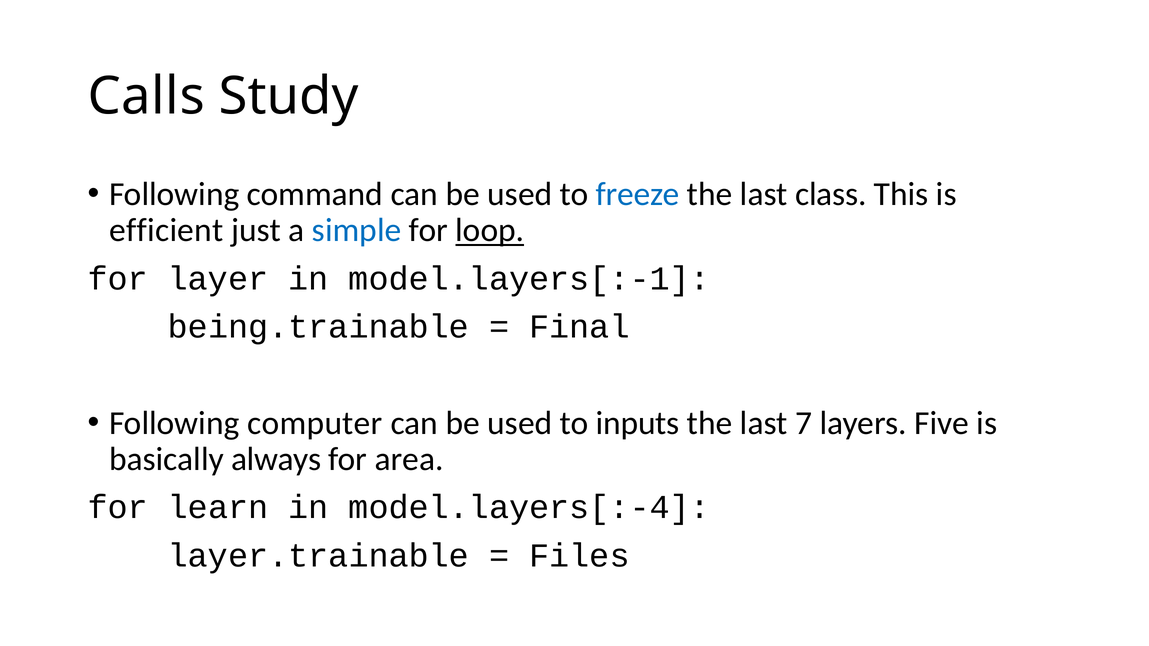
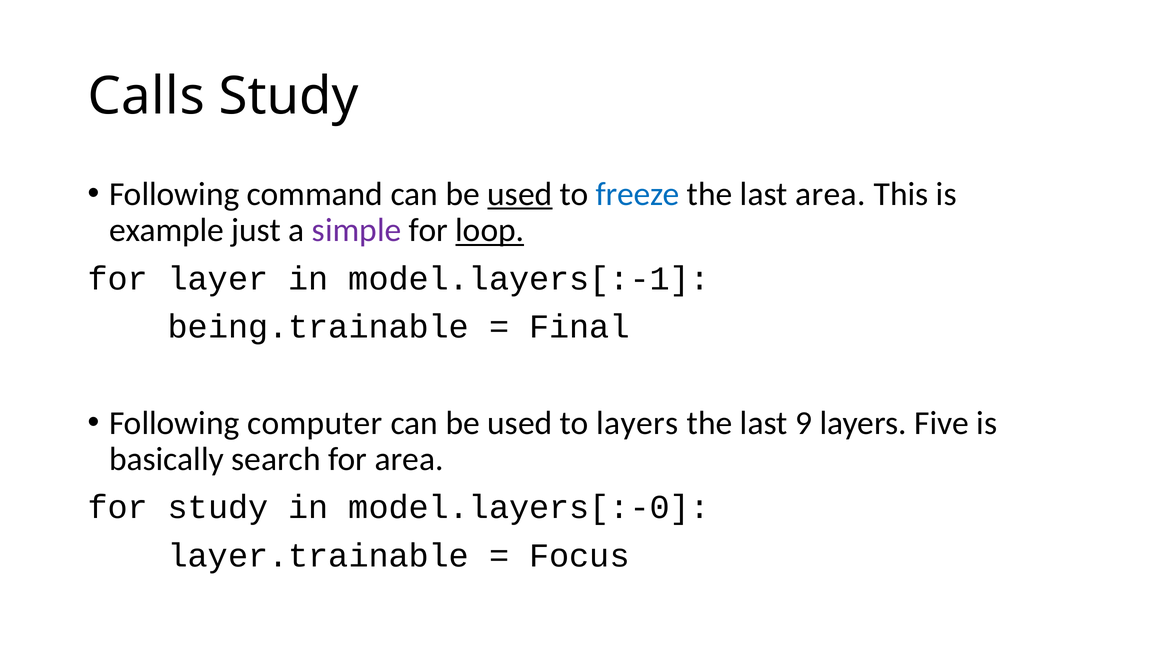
used underline: none -> present (520, 194)
last class: class -> area (831, 194)
efficient: efficient -> example (167, 230)
simple colour: blue -> purple (357, 230)
to inputs: inputs -> layers (637, 423)
7: 7 -> 9 (804, 423)
always: always -> search (276, 459)
for learn: learn -> study (218, 508)
model.layers[:-4: model.layers[:-4 -> model.layers[:-0 (529, 508)
Files: Files -> Focus (579, 556)
